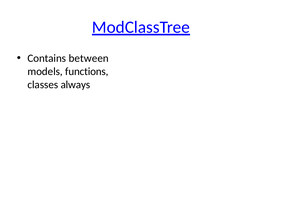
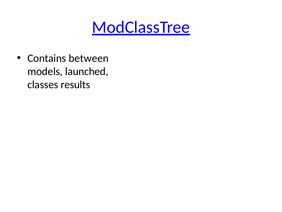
functions: functions -> launched (87, 71)
always: always -> results (75, 84)
